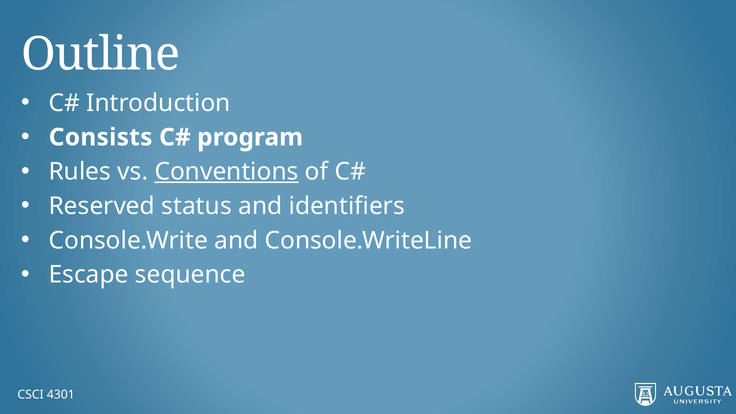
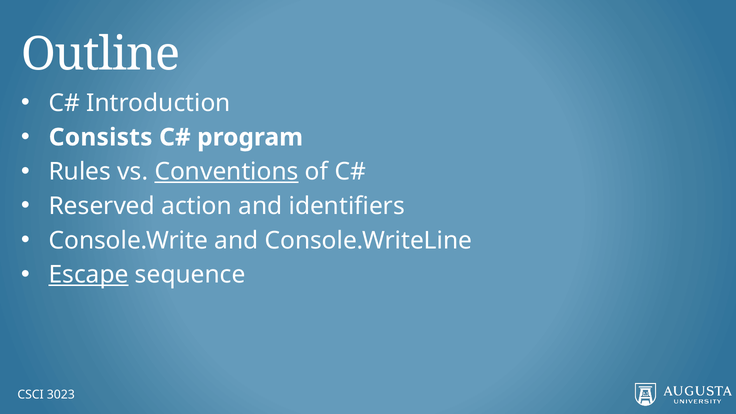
status: status -> action (197, 206)
Escape underline: none -> present (89, 275)
4301: 4301 -> 3023 (61, 395)
